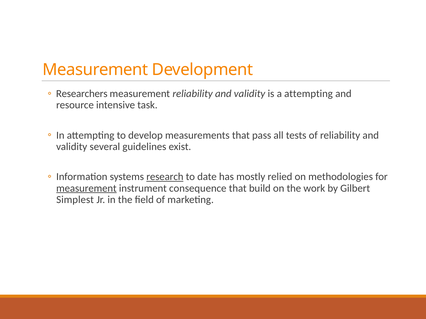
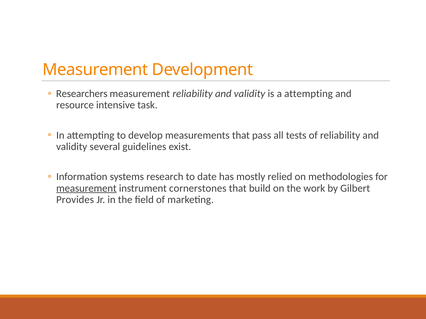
research underline: present -> none (165, 177)
consequence: consequence -> cornerstones (198, 189)
Simplest: Simplest -> Provides (75, 200)
